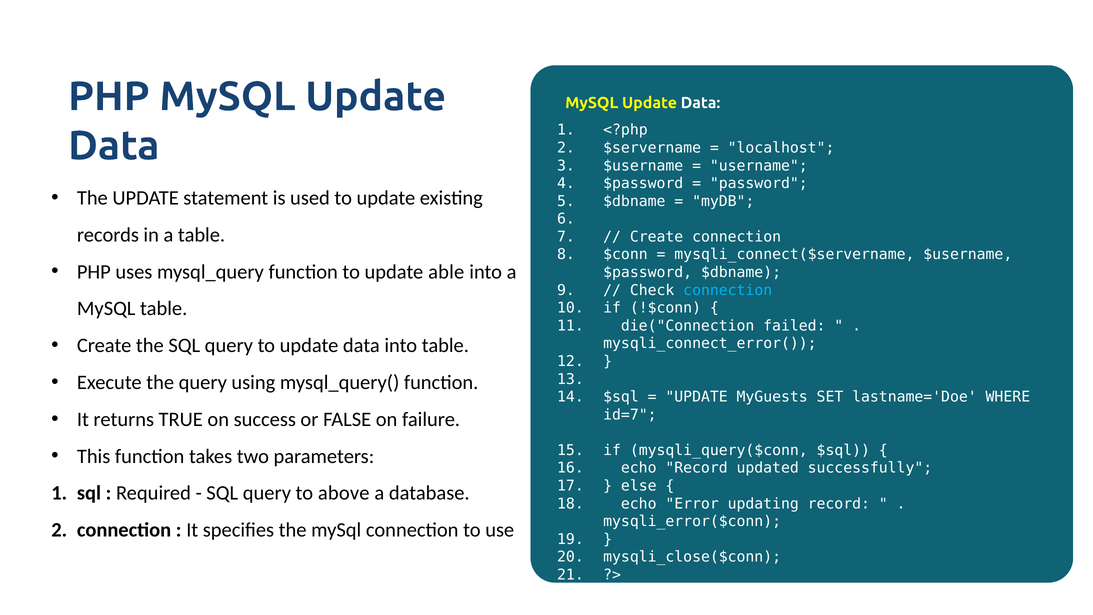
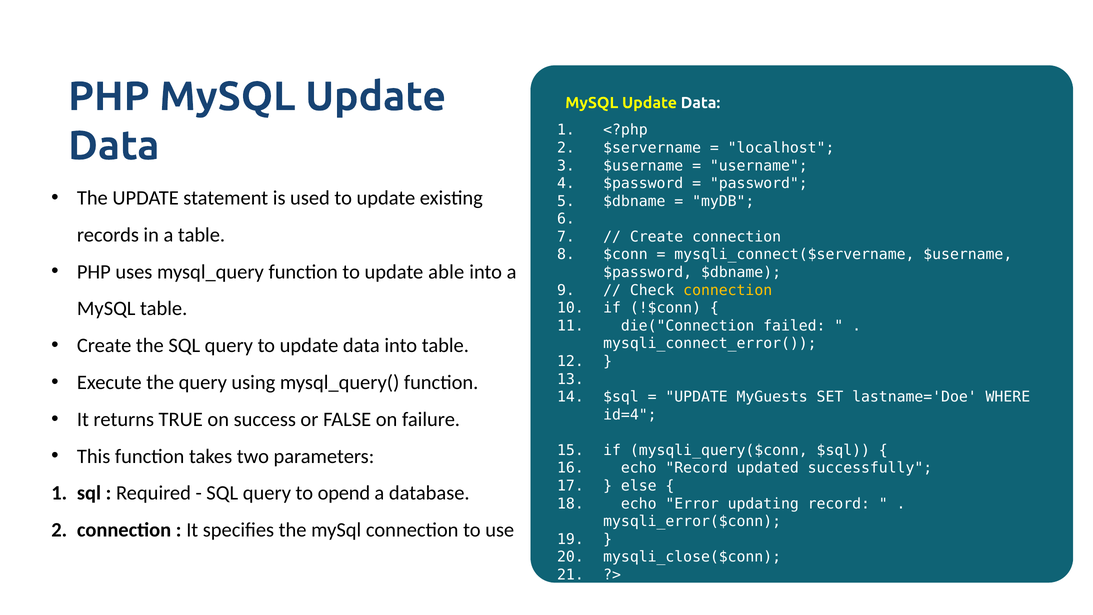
connection colour: light blue -> yellow (728, 290)
id=7: id=7 -> id=4 (630, 415)
above: above -> opend (344, 493)
